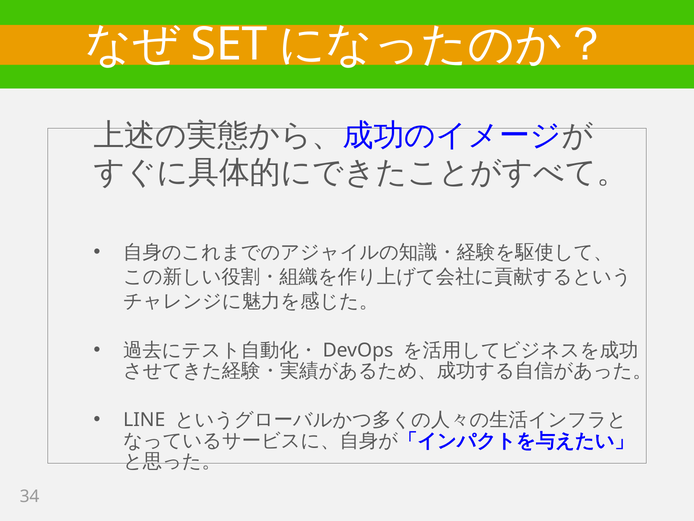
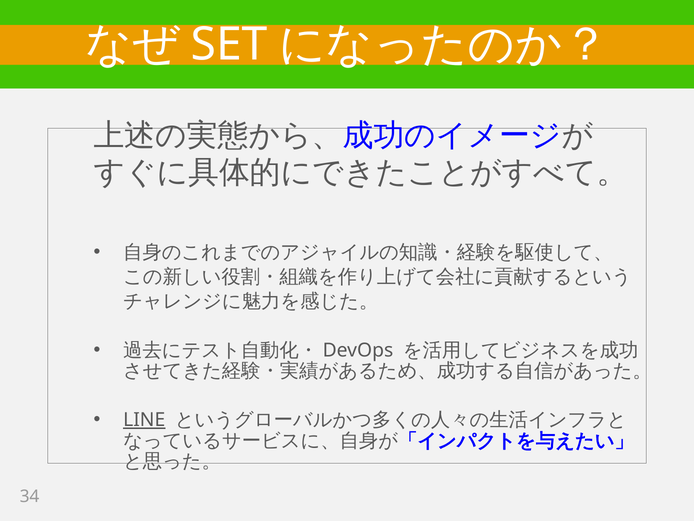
LINE underline: none -> present (144, 420)
